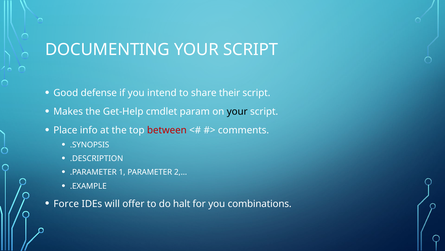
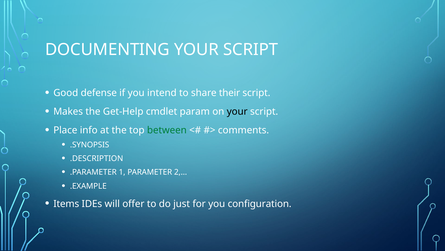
between colour: red -> green (167, 130)
Force: Force -> Items (66, 203)
halt: halt -> just (182, 203)
combinations: combinations -> configuration (260, 203)
